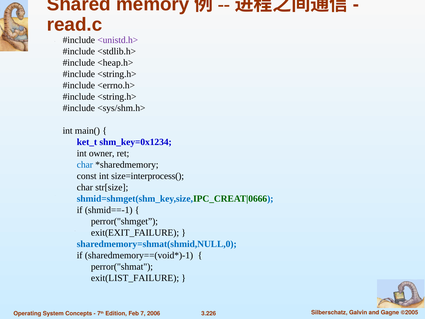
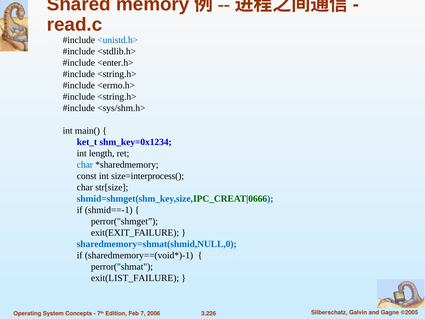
<unistd.h> colour: purple -> blue (118, 40)
<heap.h>: <heap.h> -> <enter.h> (115, 63)
owner: owner -> length (102, 153)
